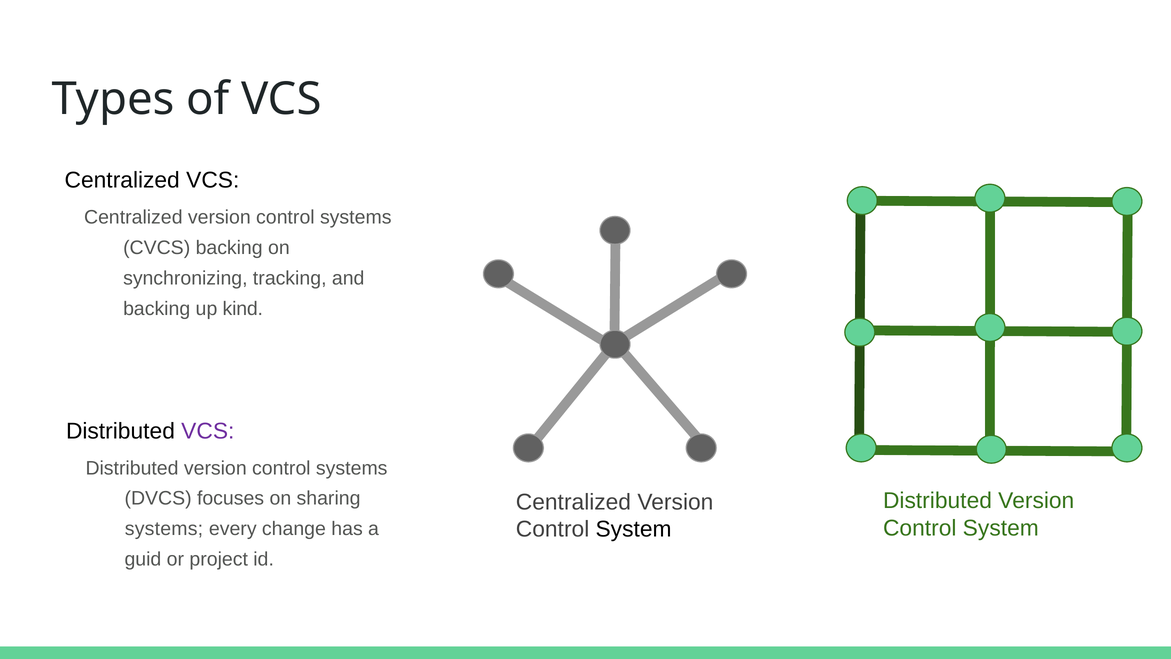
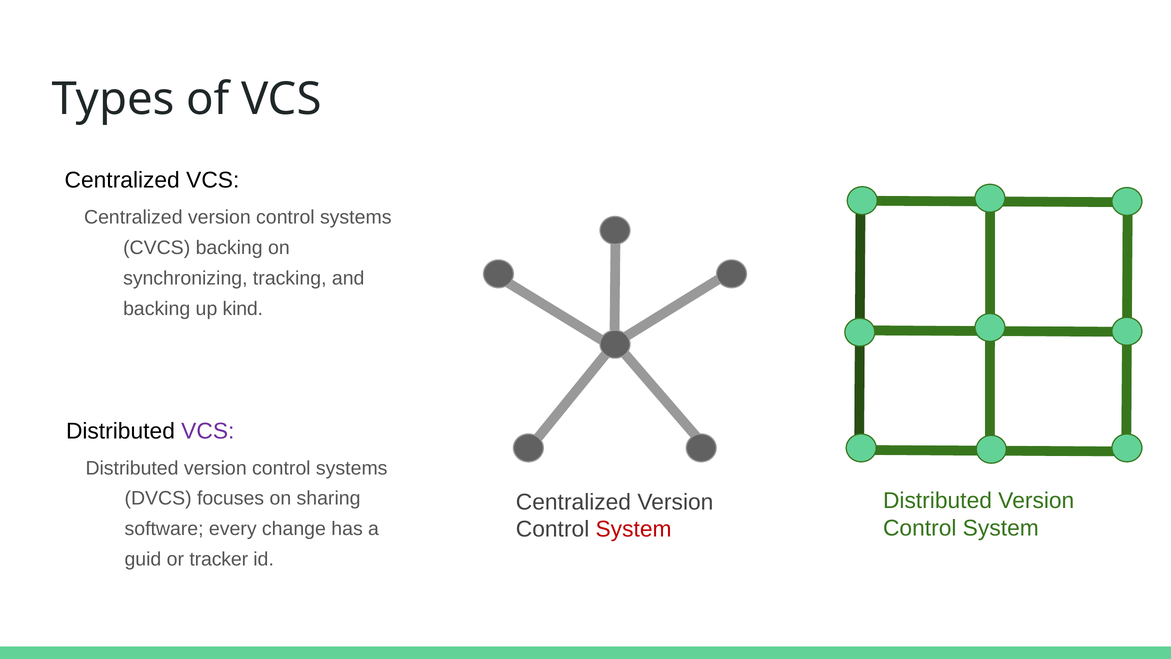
System colour: black -> red (634, 529)
systems: systems -> software (164, 529)
project: project -> tracker (219, 559)
